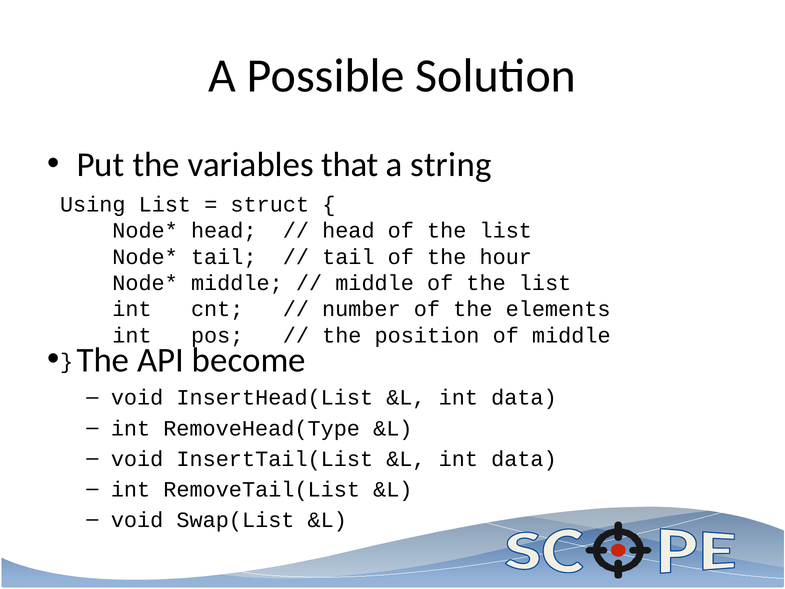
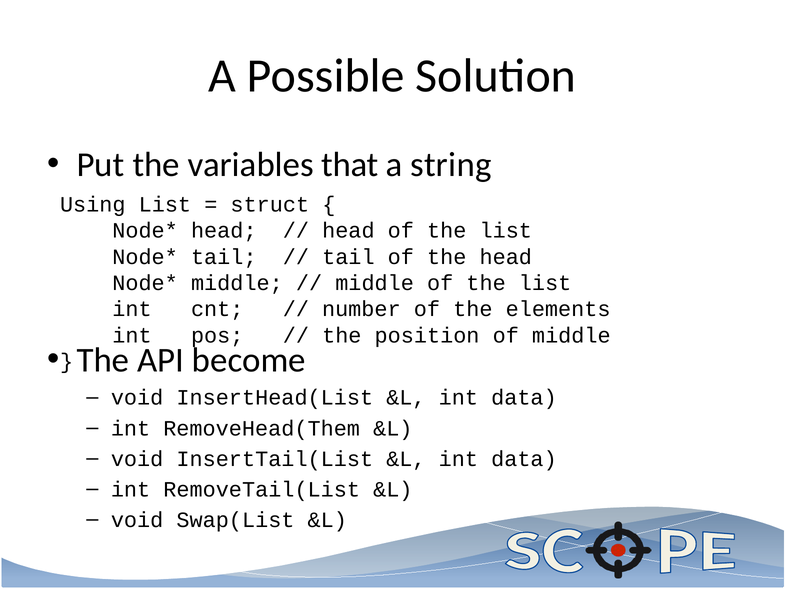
the hour: hour -> head (506, 257)
RemoveHead(Type: RemoveHead(Type -> RemoveHead(Them (262, 428)
